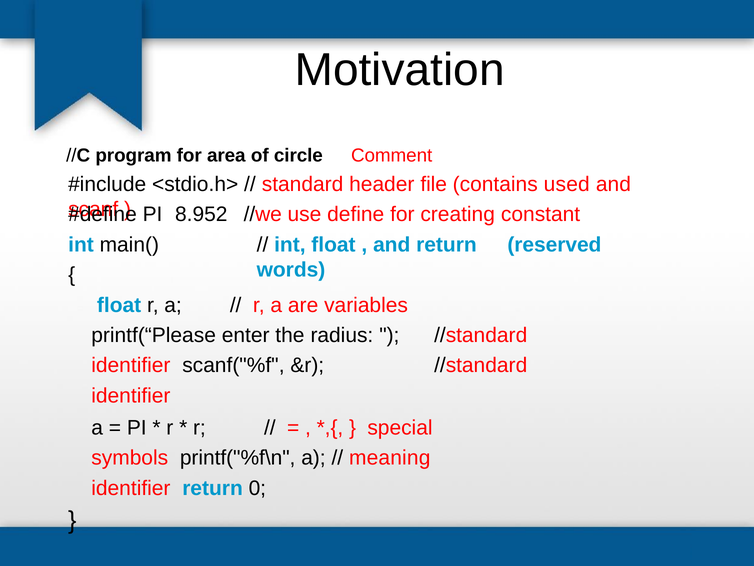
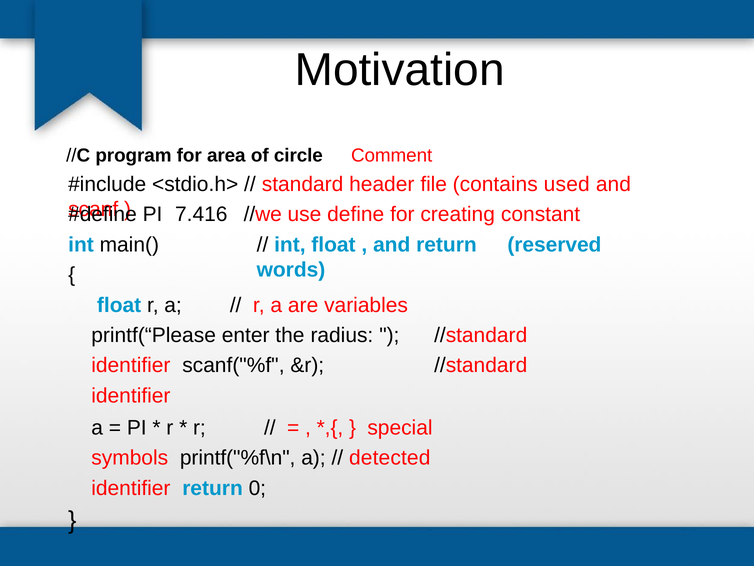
8.952: 8.952 -> 7.416 (201, 214)
meaning: meaning -> detected (390, 458)
